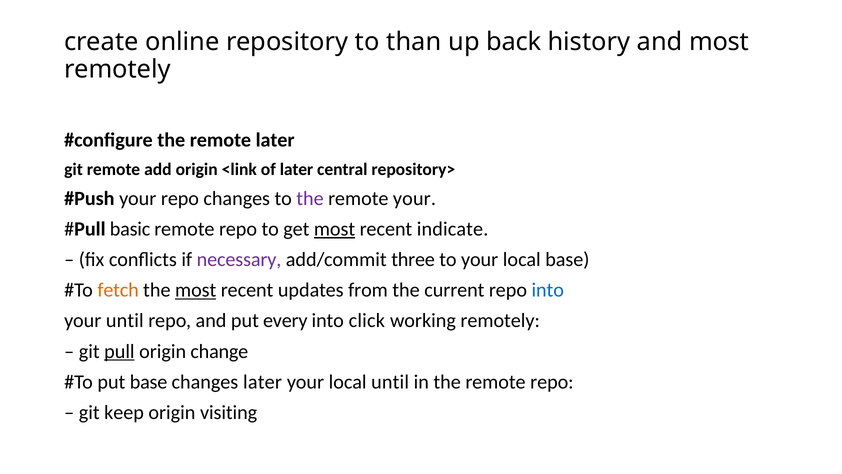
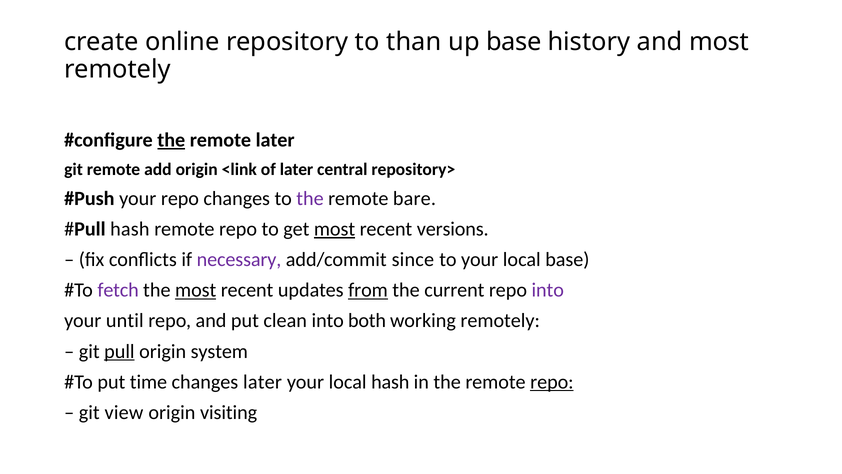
up back: back -> base (514, 42)
the underline: none -> present (171, 140)
remote your: your -> bare (414, 198)
basic: basic -> hash (130, 229)
indicate: indicate -> versions (453, 229)
three: three -> since (413, 259)
fetch colour: orange -> purple (118, 290)
from underline: none -> present (368, 290)
into colour: blue -> purple (548, 290)
every: every -> clean (285, 321)
click: click -> both (367, 321)
change: change -> system (219, 351)
put base: base -> time (148, 382)
local until: until -> hash (390, 382)
repo underline: none -> present (552, 382)
keep: keep -> view (124, 412)
